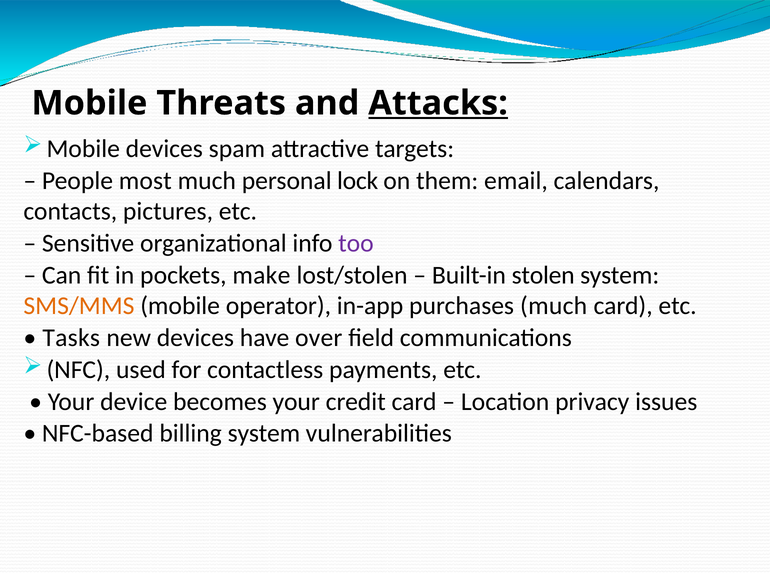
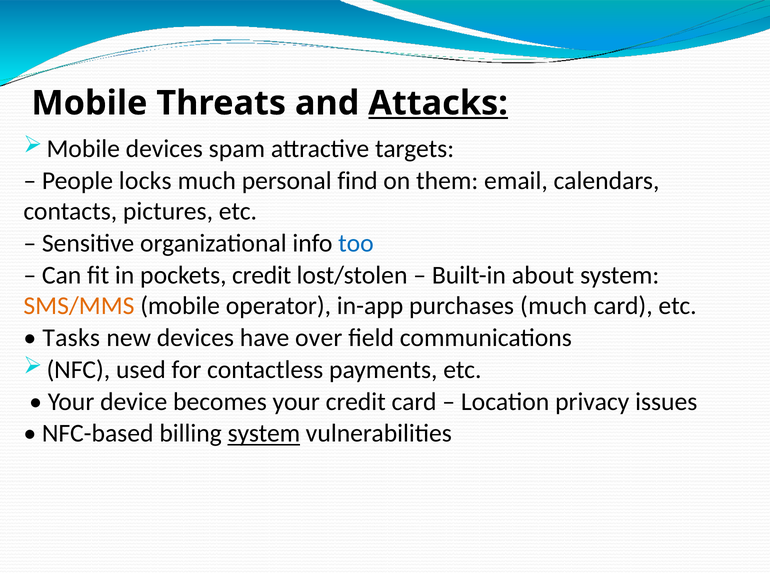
most: most -> locks (145, 181)
lock: lock -> find (358, 181)
too colour: purple -> blue (356, 243)
pockets make: make -> credit (262, 275)
stolen: stolen -> about (543, 275)
system underline: none -> present (264, 434)
